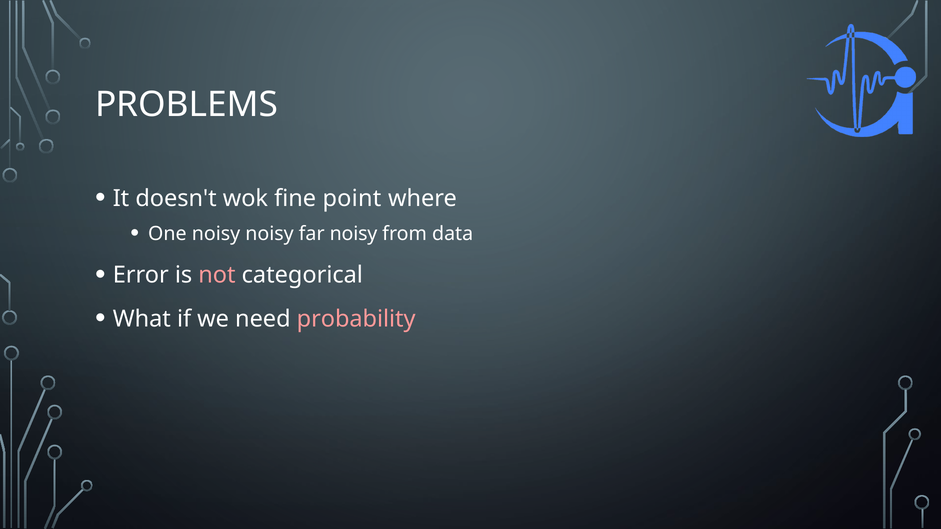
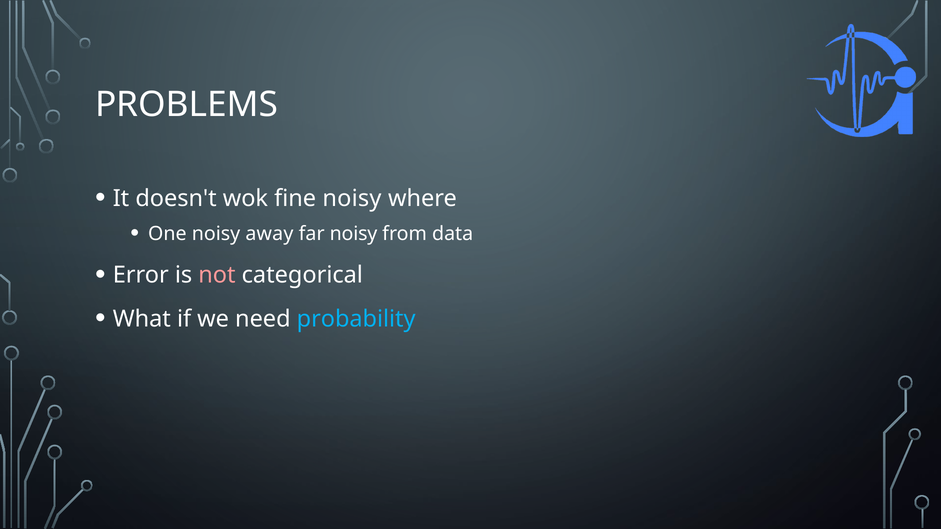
fine point: point -> noisy (352, 199)
noisy noisy: noisy -> away (269, 234)
probability colour: pink -> light blue (356, 319)
